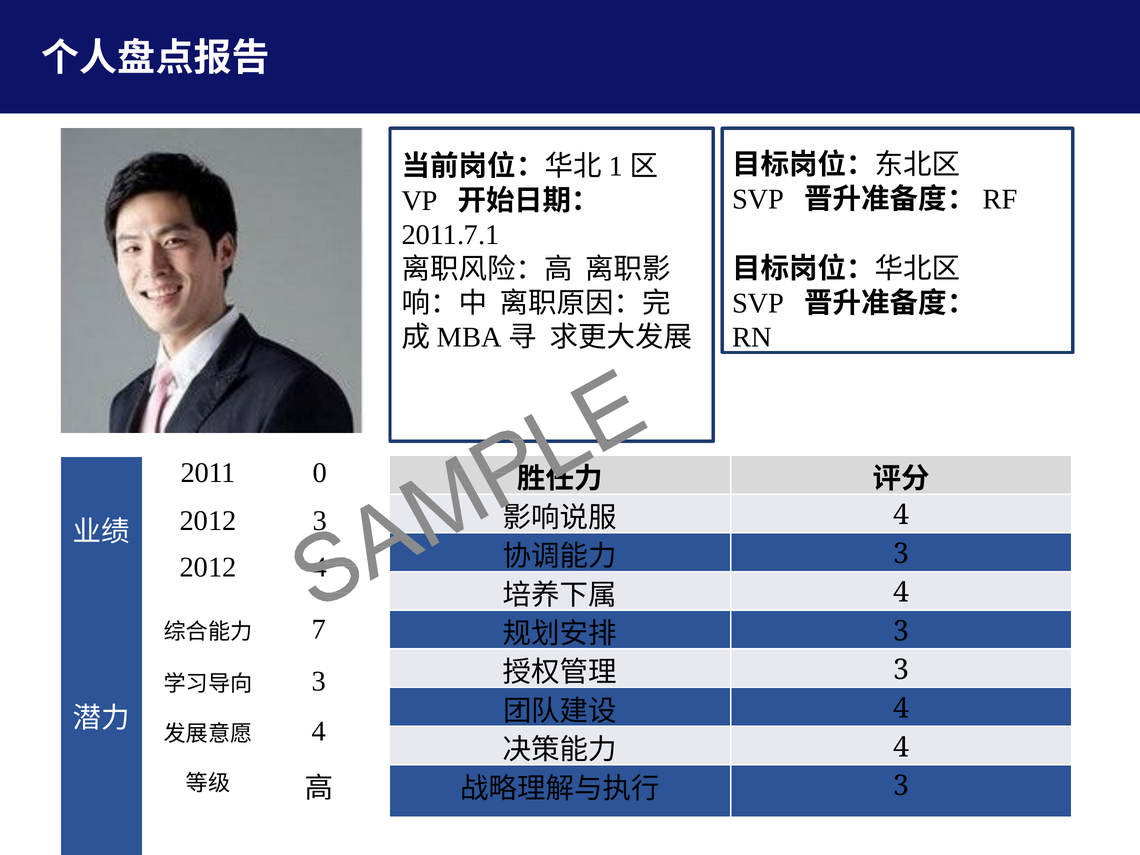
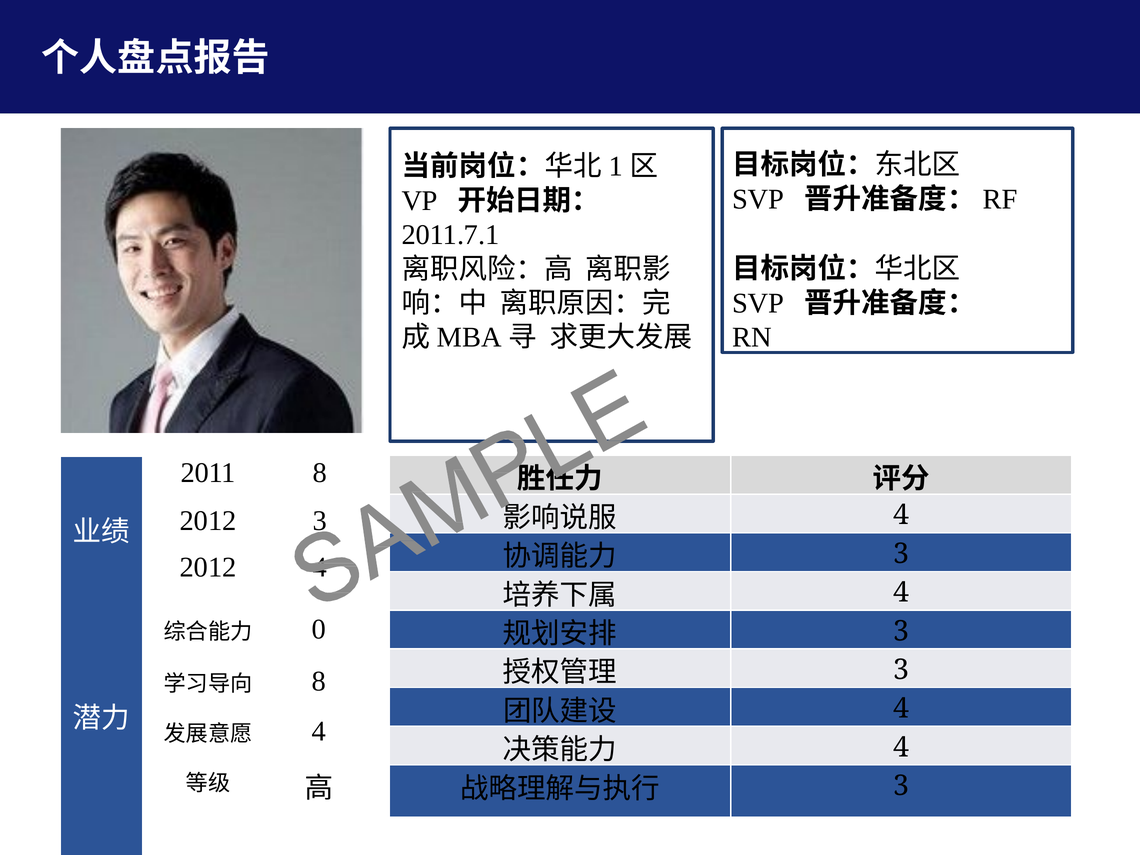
2011 0: 0 -> 8 (320, 473)
7: 7 -> 0 (319, 629)
3: 3 -> 8 (319, 681)
